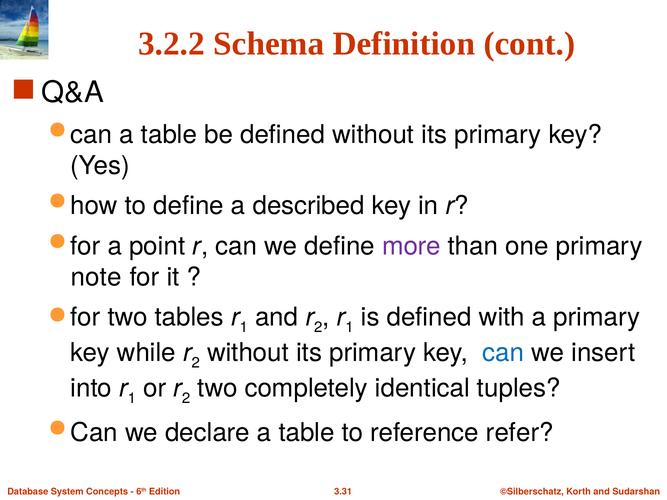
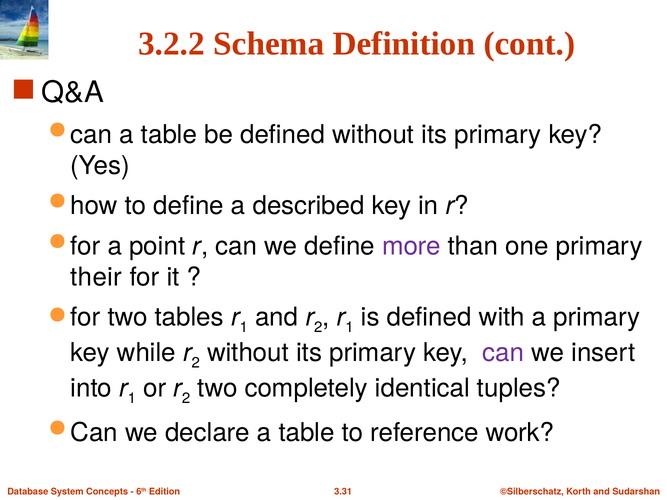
note: note -> their (96, 277)
can colour: blue -> purple (503, 353)
refer: refer -> work (520, 433)
